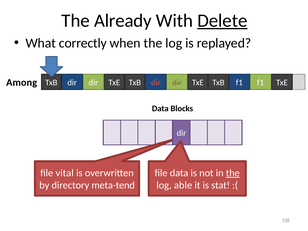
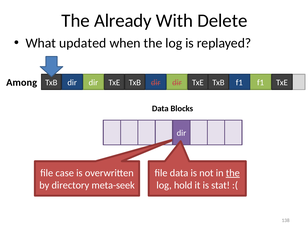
Delete underline: present -> none (222, 21)
correctly: correctly -> updated (83, 43)
vital: vital -> case (65, 173)
meta-tend: meta-tend -> meta-seek (113, 185)
able: able -> hold (183, 185)
